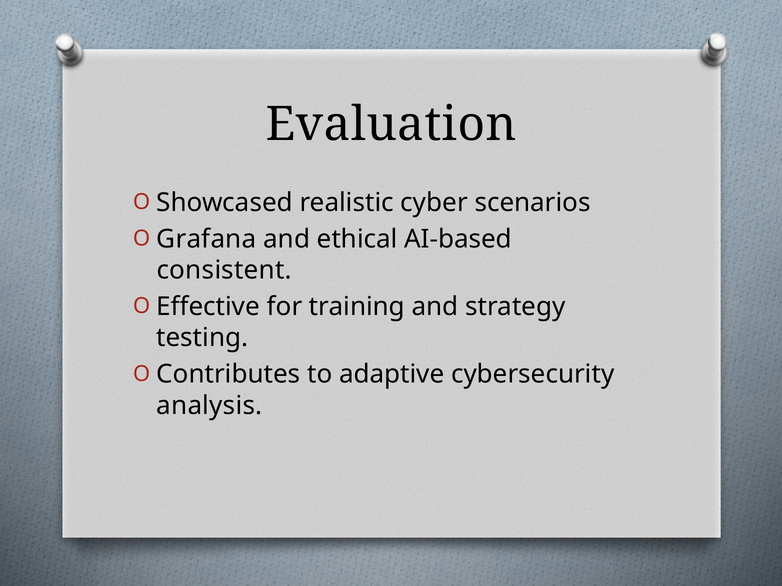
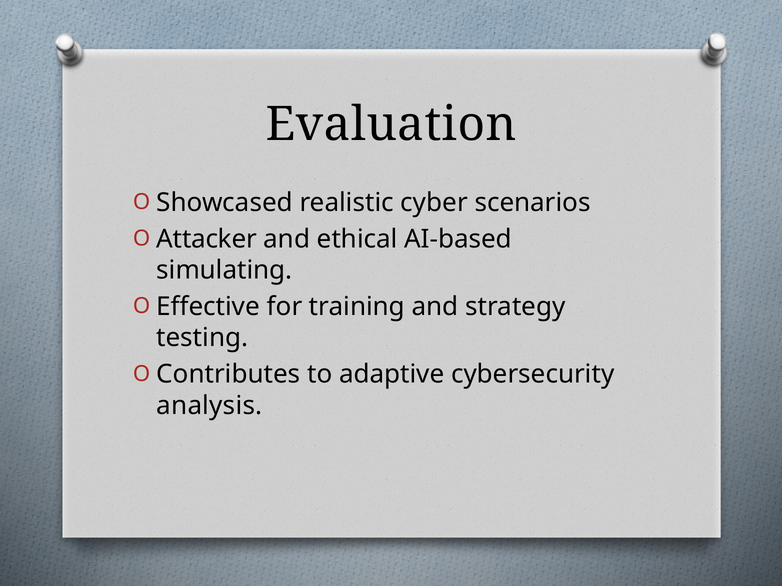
Grafana: Grafana -> Attacker (207, 239)
consistent: consistent -> simulating (224, 270)
